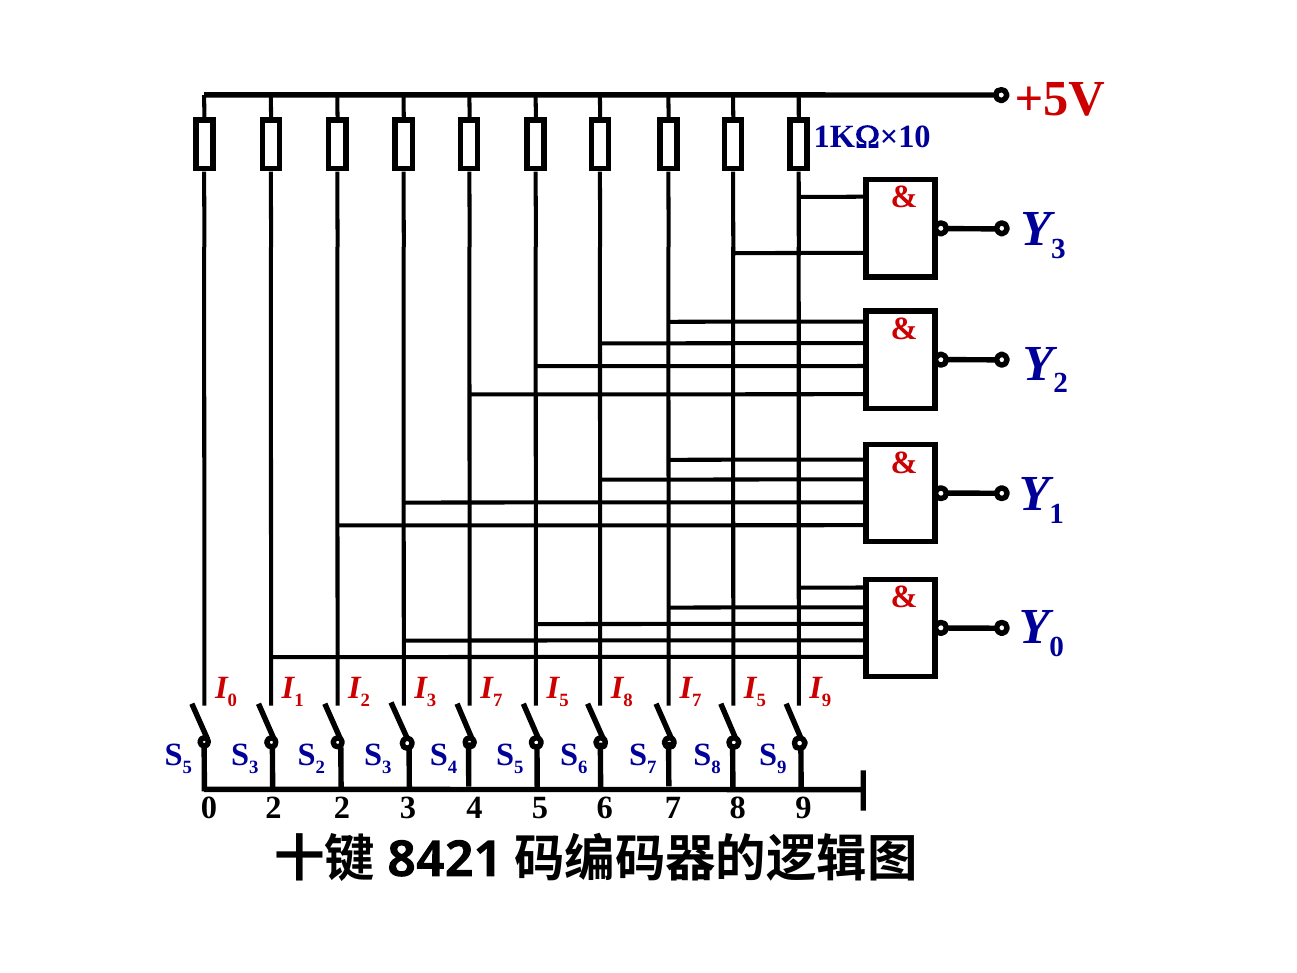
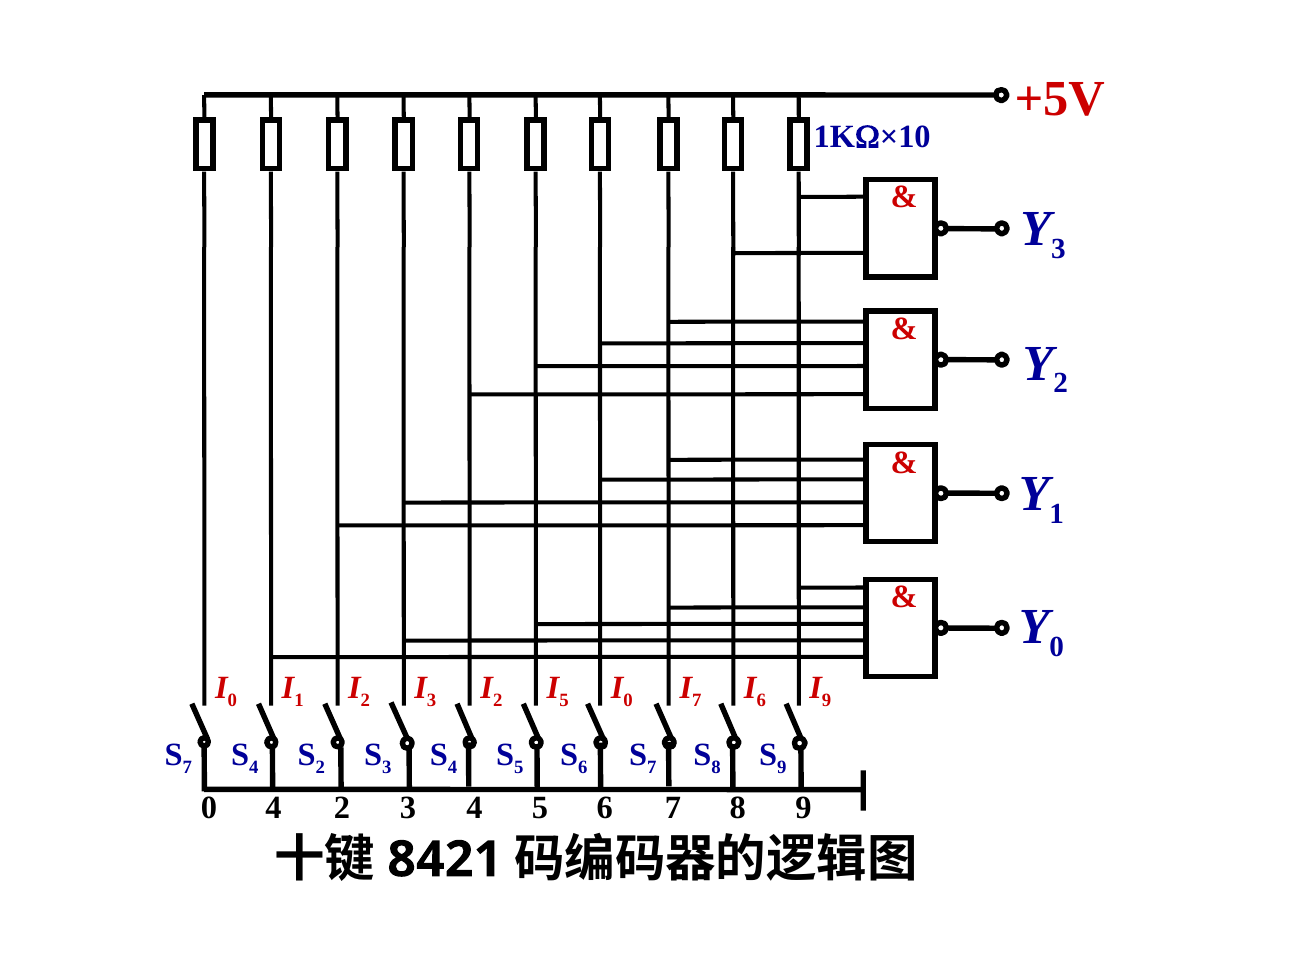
7: 7 -> 2 (498, 700)
8: 8 -> 0 (628, 700)
5: 5 -> 6 (761, 700)
5: 5 -> 7 (187, 767)
3: 3 -> 4 (254, 767)
0 2: 2 -> 4 (274, 807)
